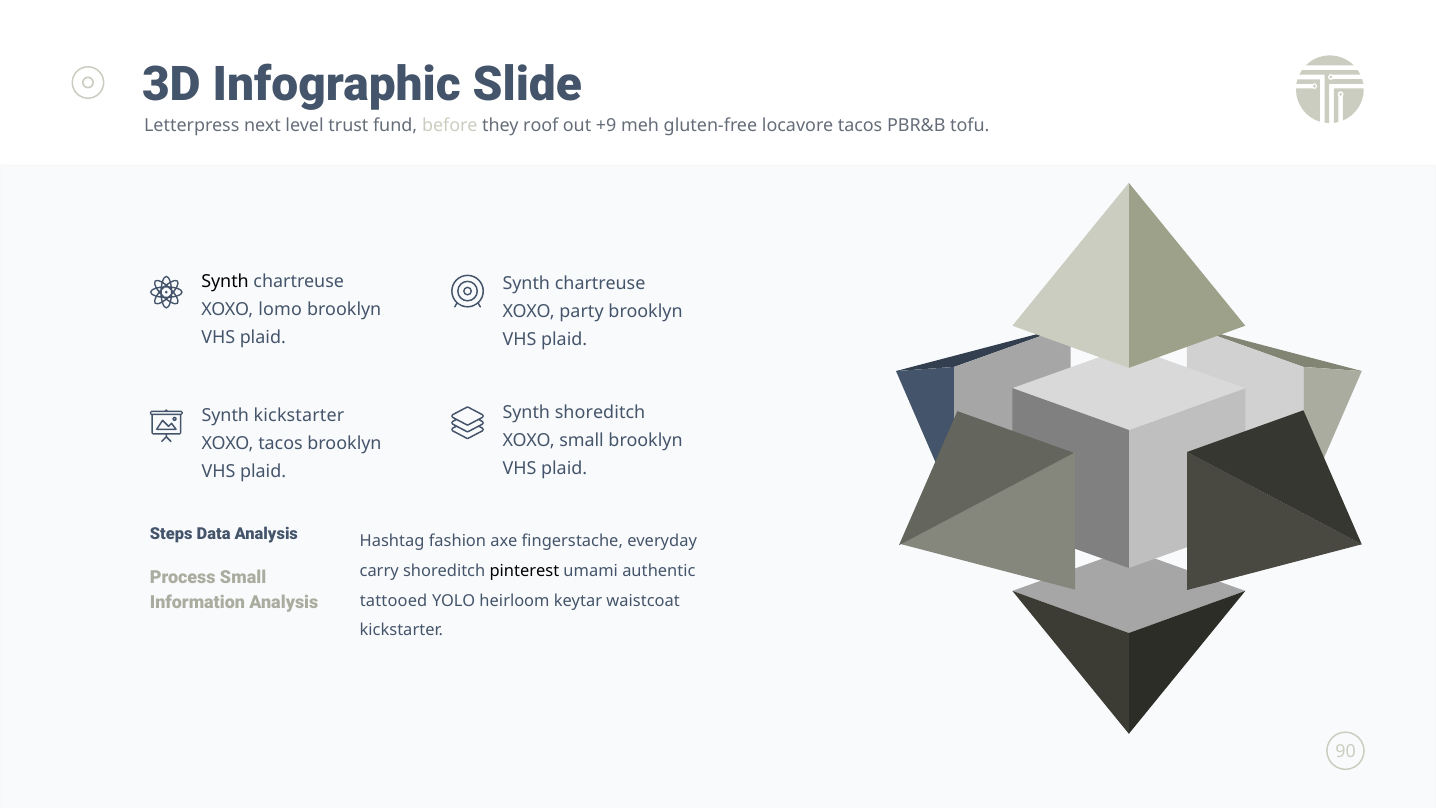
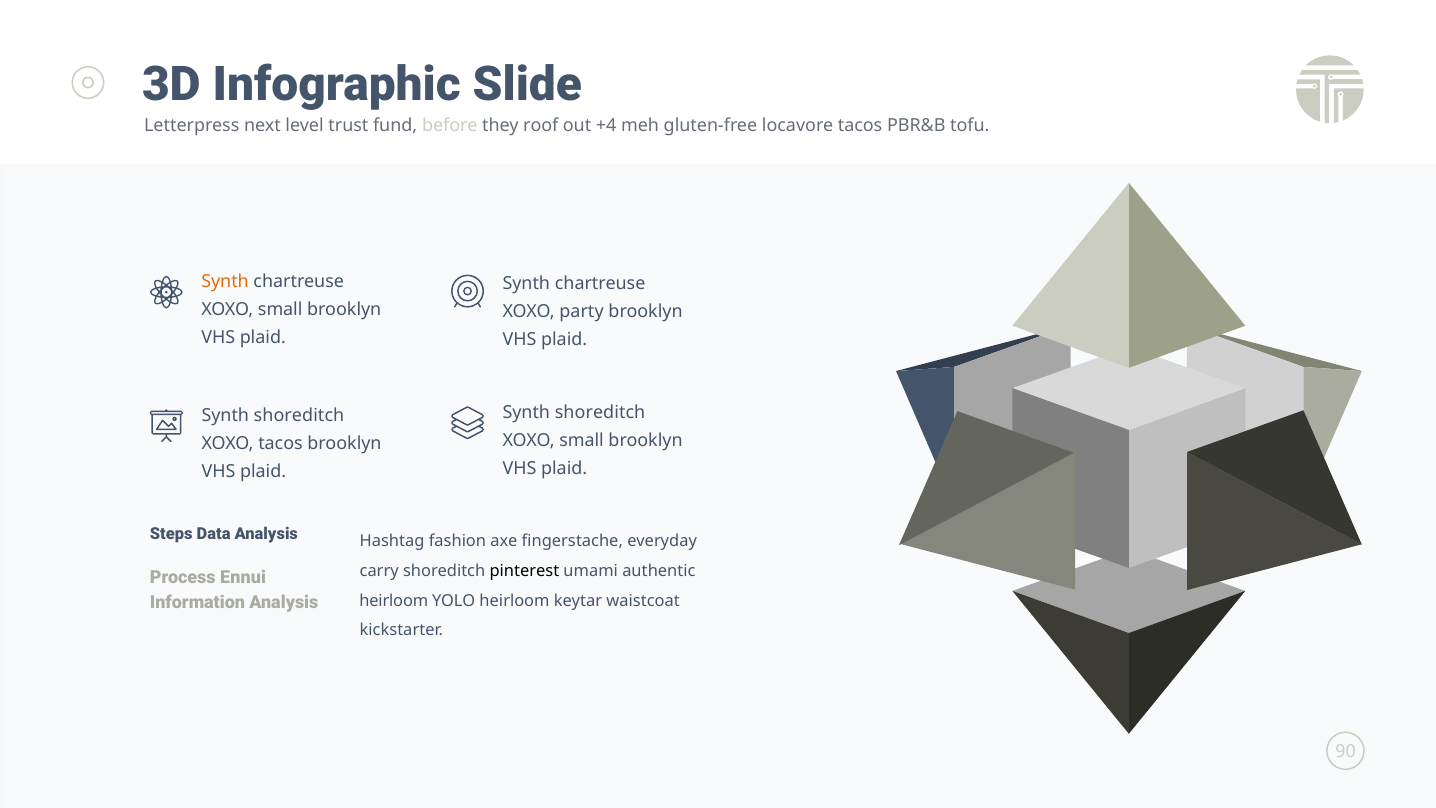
+9: +9 -> +4 (606, 126)
Synth colour: black -> orange (225, 281)
lomo: lomo -> small (280, 309)
kickstarter: kickstarter -> shoreditch (299, 416)
Process Small: Small -> Ennui (243, 577)
tattooed: tattooed -> heirloom (394, 601)
